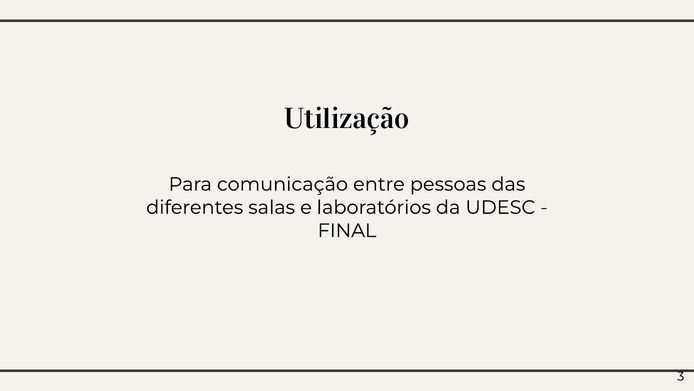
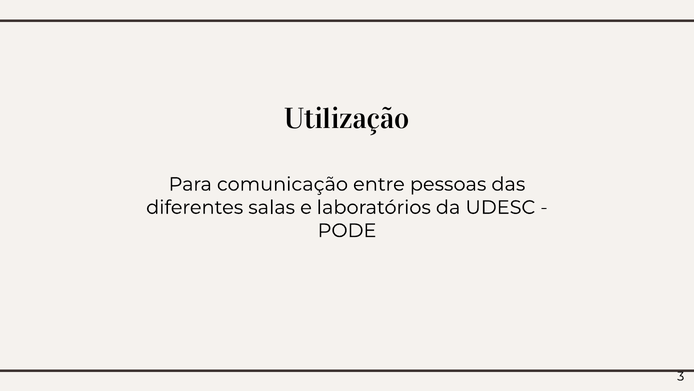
FINAL: FINAL -> PODE (347, 230)
